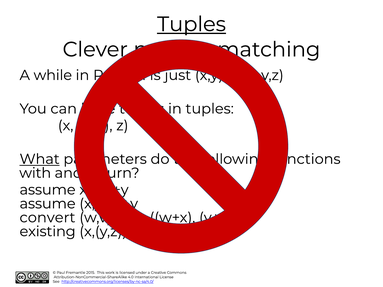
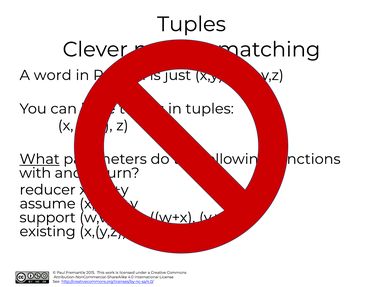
Tuples underline: present -> none (192, 24)
while: while -> word (53, 75)
assume: assume -> reducer (48, 190)
convert: convert -> support (48, 218)
